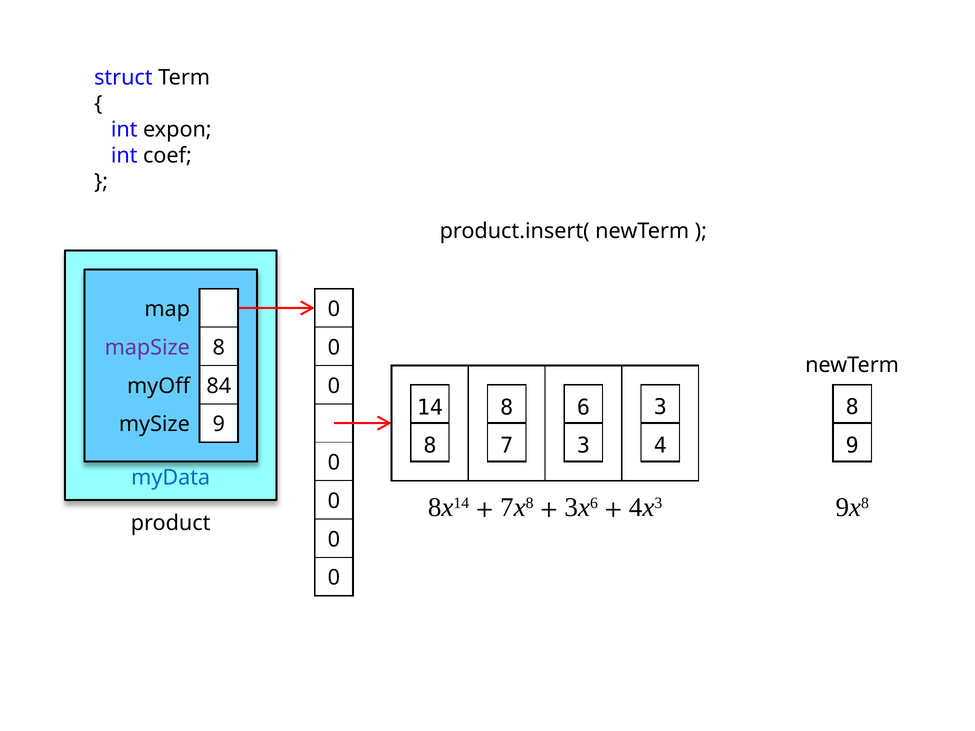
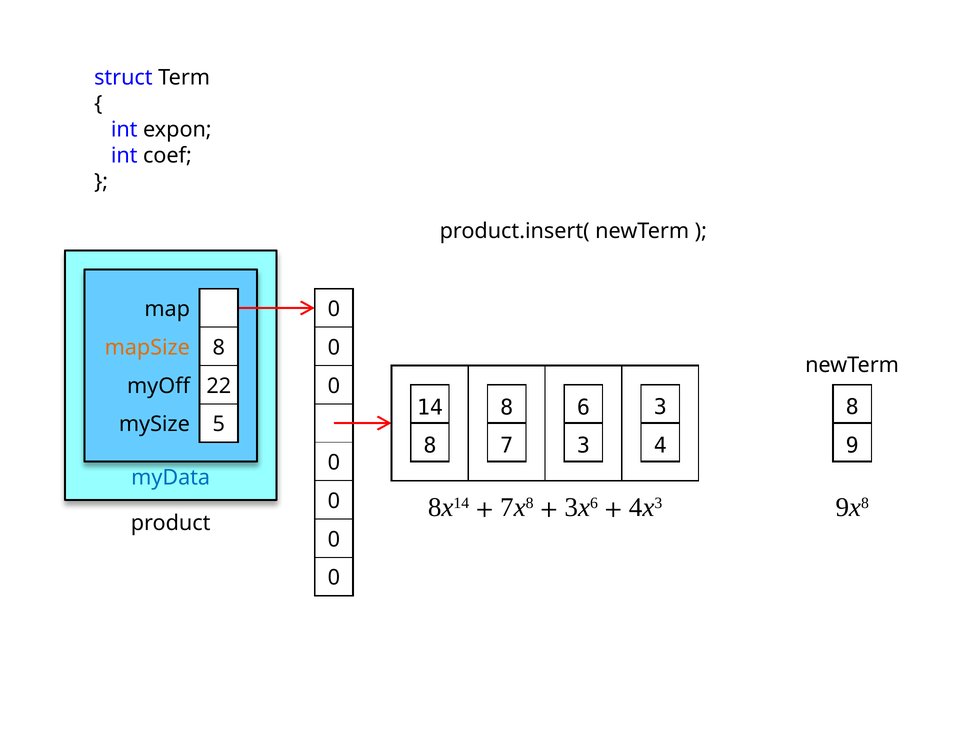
mapSize colour: purple -> orange (147, 348)
84: 84 -> 22 (219, 386)
mySize 9: 9 -> 5 (219, 424)
